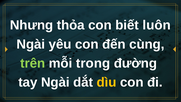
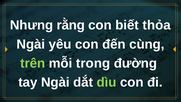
thỏa: thỏa -> rằng (71, 25)
luôn: luôn -> thỏa (157, 25)
dìu colour: yellow -> light green (107, 82)
